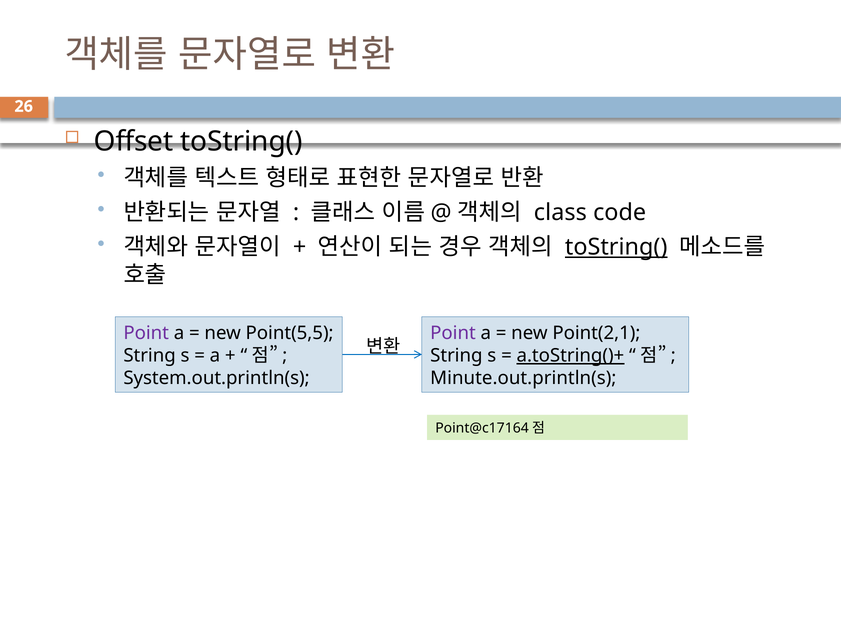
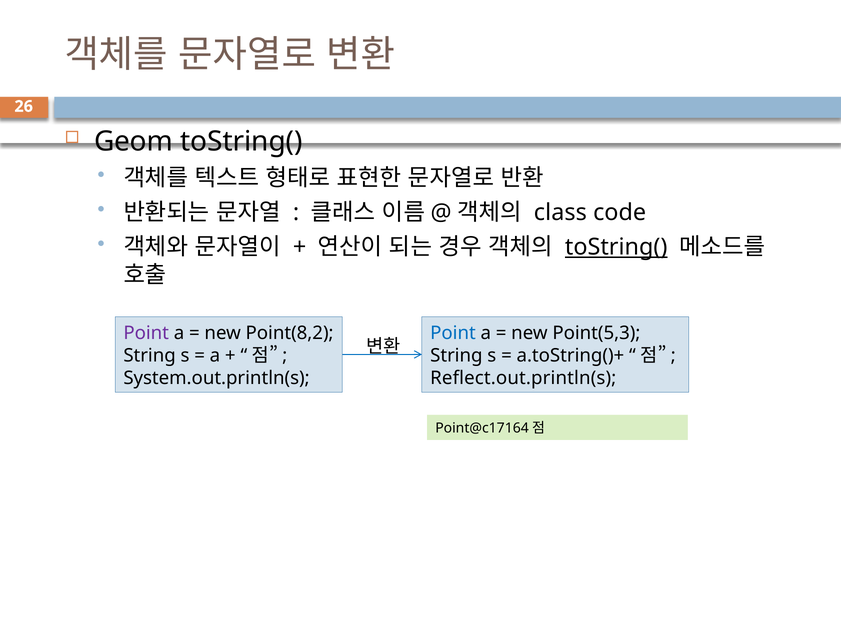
Offset: Offset -> Geom (134, 141)
Point(5,5: Point(5,5 -> Point(8,2 (290, 333)
Point colour: purple -> blue (453, 333)
Point(2,1: Point(2,1 -> Point(5,3 (596, 333)
a.toString()+ underline: present -> none (570, 356)
Minute.out.println(s: Minute.out.println(s -> Reflect.out.println(s (523, 378)
